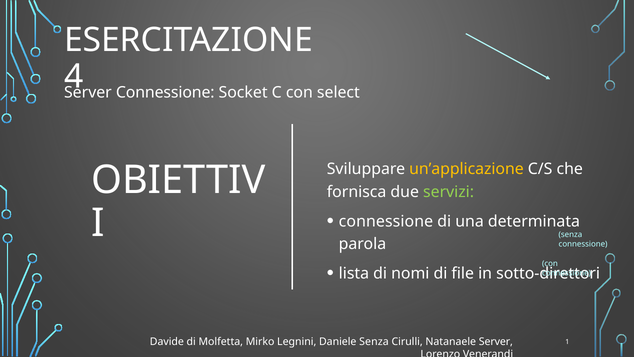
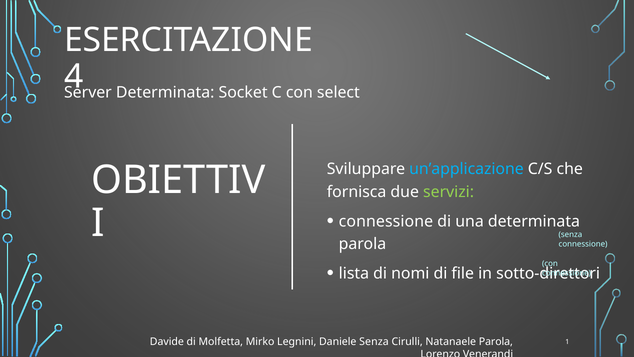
Connessione: Connessione -> Determinata (165, 93)
un’applicazione colour: yellow -> light blue (466, 169)
Natanaele Server: Server -> Parola (496, 341)
